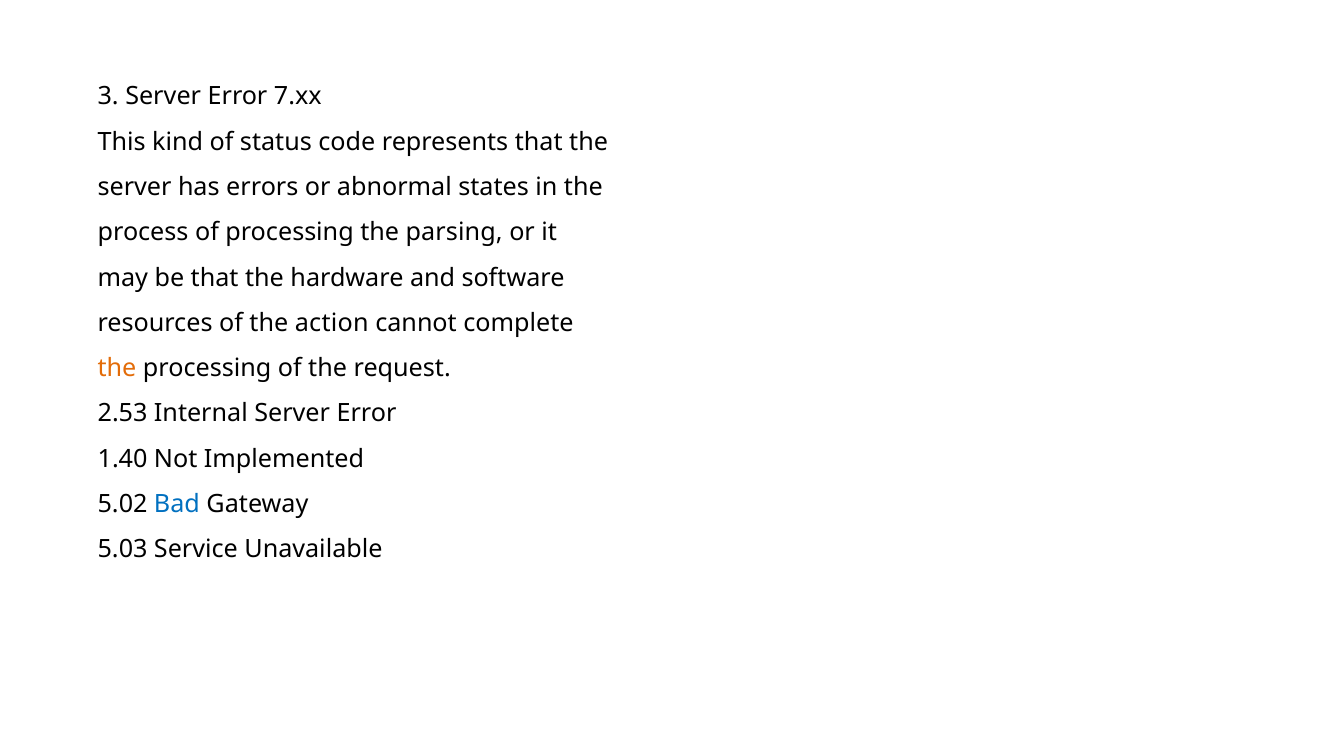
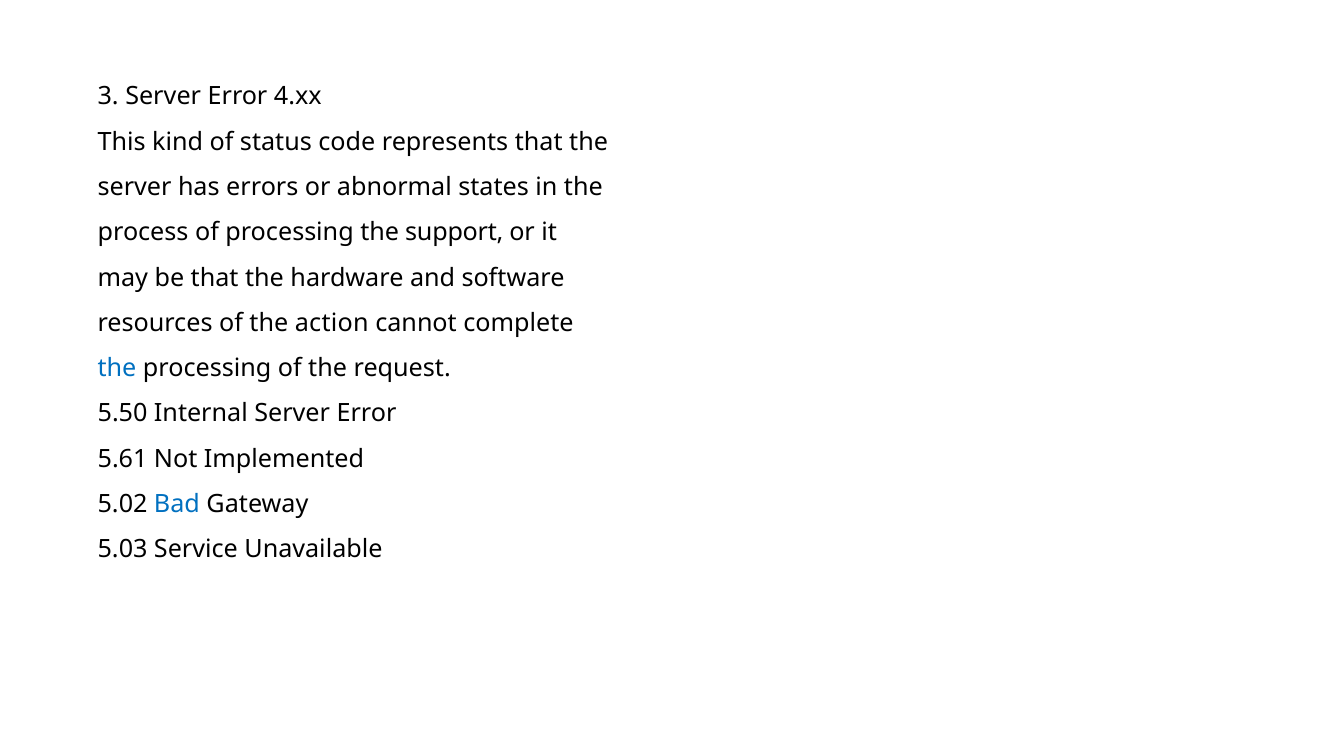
7.xx: 7.xx -> 4.xx (298, 97)
parsing: parsing -> support (454, 232)
the colour: orange -> blue (117, 368)
2.53: 2.53 -> 5.50 (123, 414)
1.40: 1.40 -> 5.61 (123, 459)
